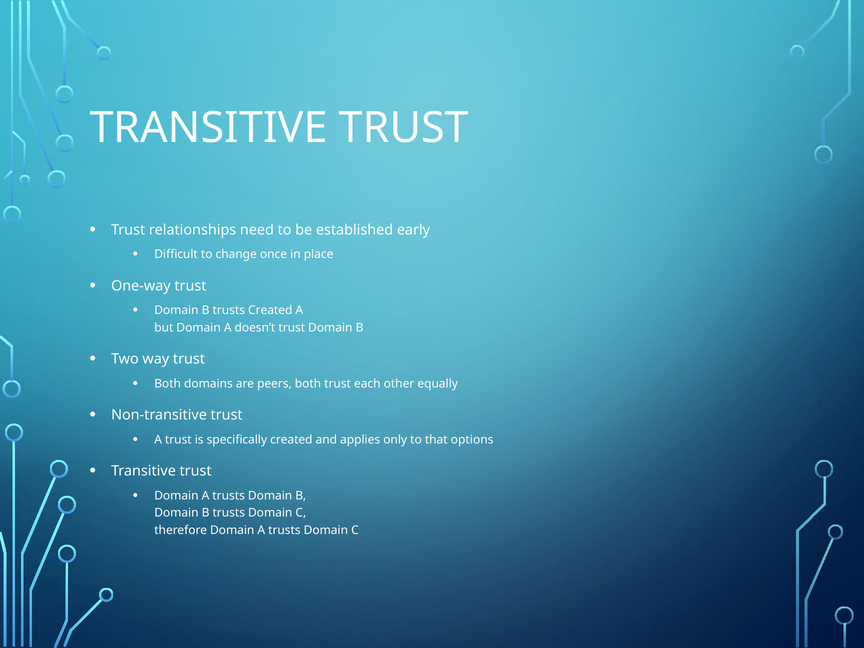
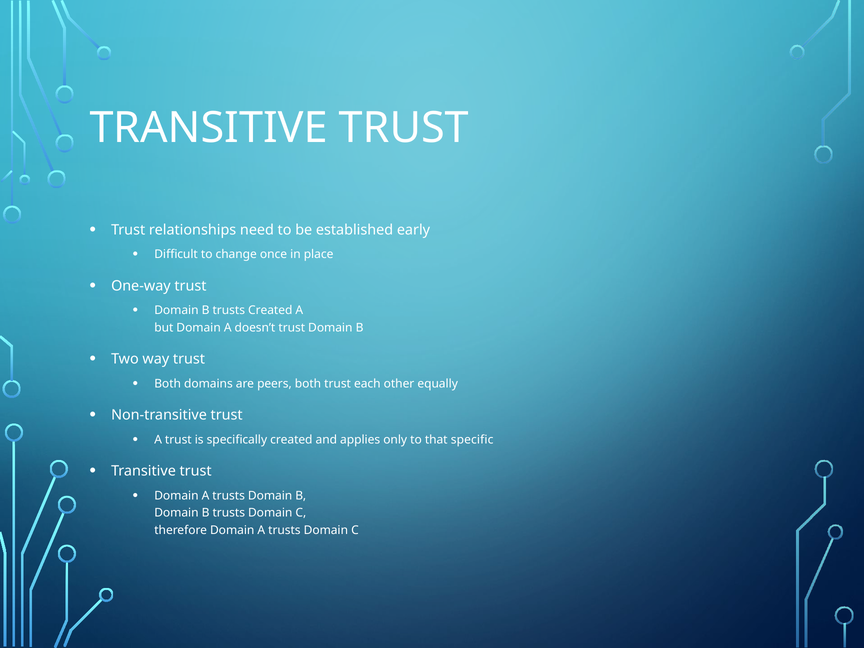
options: options -> specific (472, 440)
